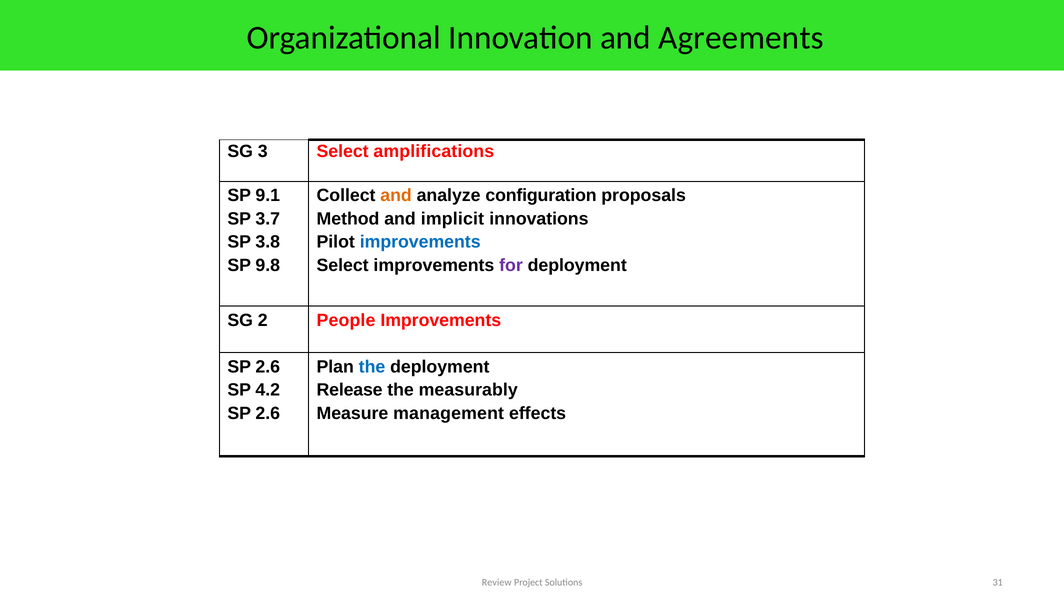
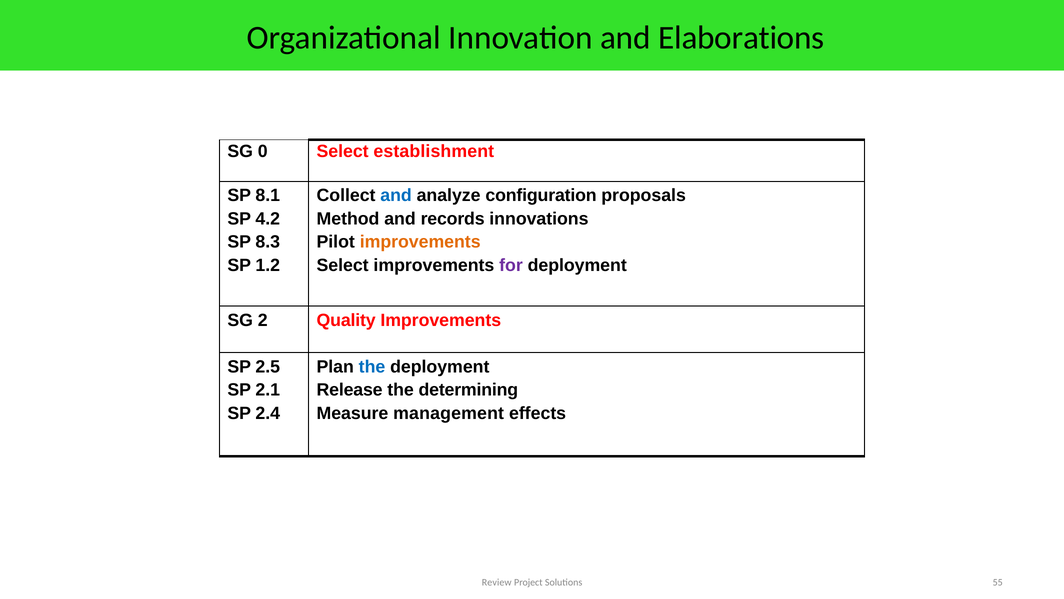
Agreements: Agreements -> Elaborations (741, 38)
3: 3 -> 0 (263, 151)
amplifications: amplifications -> establishment (434, 151)
9.1: 9.1 -> 8.1 (268, 195)
and colour: orange -> blue (396, 195)
3.7: 3.7 -> 4.2 (268, 219)
implicit: implicit -> records (453, 219)
3.8: 3.8 -> 8.3 (268, 242)
improvements colour: blue -> orange (420, 242)
9.8: 9.8 -> 1.2 (268, 265)
People: People -> Quality (346, 320)
2.6: 2.6 -> 2.5 (268, 366)
4.2: 4.2 -> 2.1 (268, 390)
measurably: measurably -> determining (468, 390)
2.6: 2.6 -> 2.4 (268, 413)
31: 31 -> 55 (998, 582)
